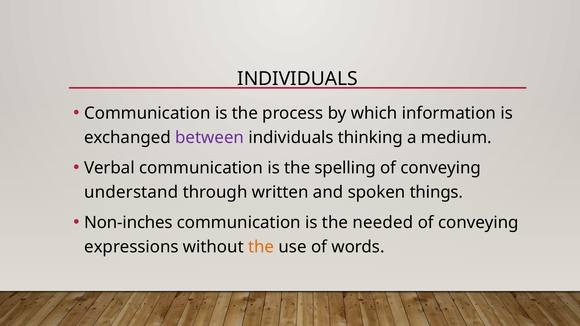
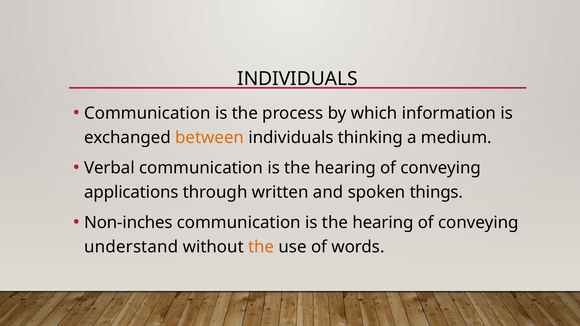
between colour: purple -> orange (210, 138)
spelling: spelling -> hearing (345, 168)
understand: understand -> applications (131, 192)
needed: needed -> hearing (383, 223)
expressions: expressions -> understand (131, 247)
